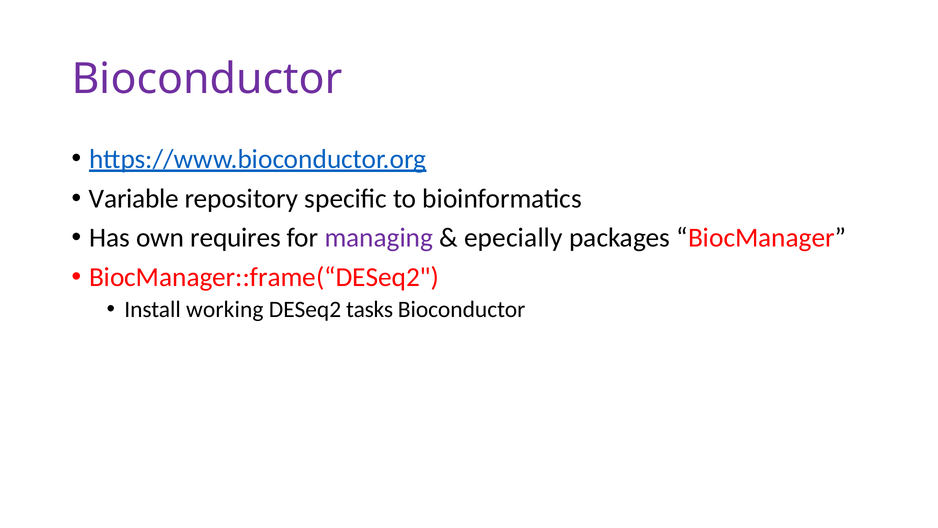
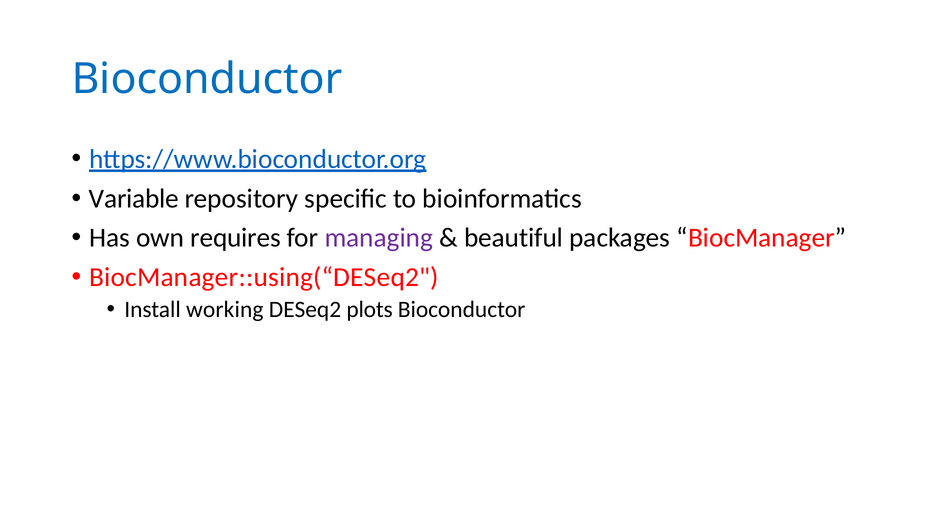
Bioconductor colour: purple -> blue (207, 79)
epecially: epecially -> beautiful (514, 238)
BiocManager::frame(“DESeq2: BiocManager::frame(“DESeq2 -> BiocManager::using(“DESeq2 (264, 277)
tasks: tasks -> plots (370, 309)
